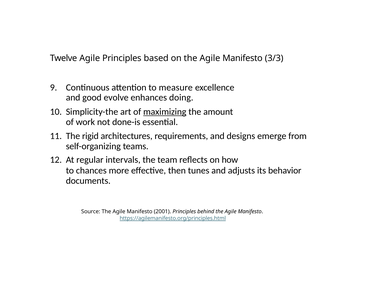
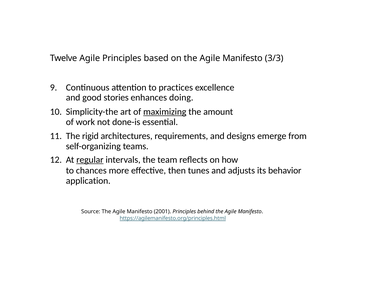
measure: measure -> practices (176, 87)
evolve: evolve -> stories (116, 98)
regular underline: none -> present (90, 160)
documents: documents -> application (88, 181)
